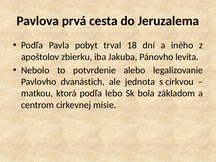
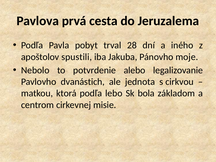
18: 18 -> 28 (132, 45)
zbierku: zbierku -> spustili (77, 57)
levita: levita -> moje (187, 57)
